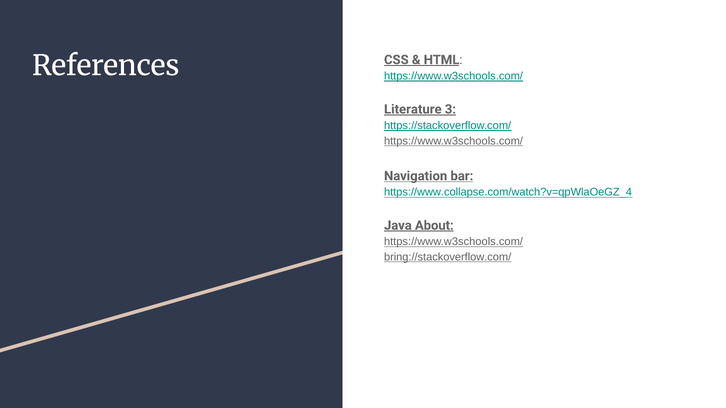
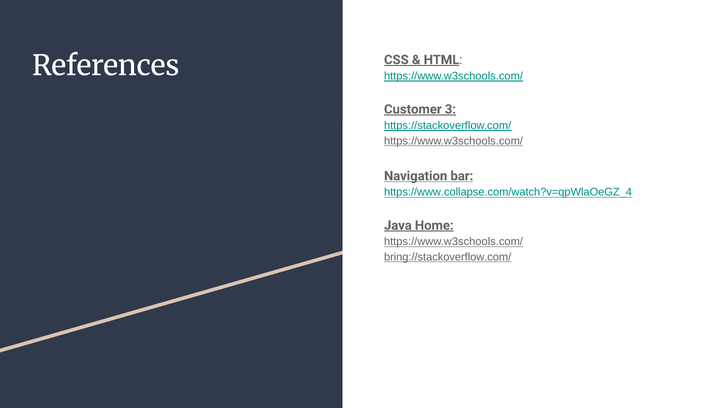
Literature: Literature -> Customer (413, 109)
About: About -> Home (434, 226)
